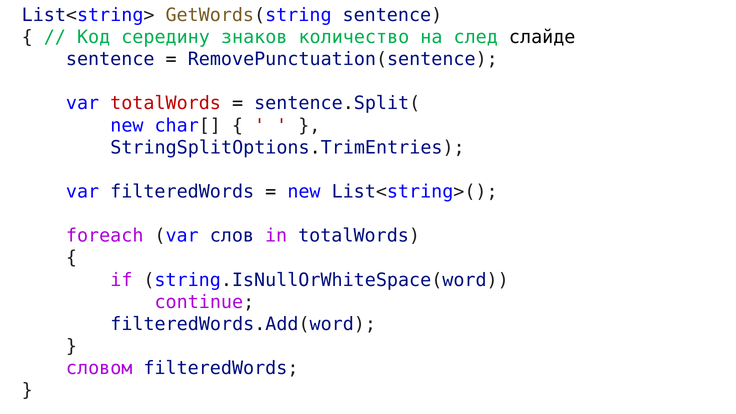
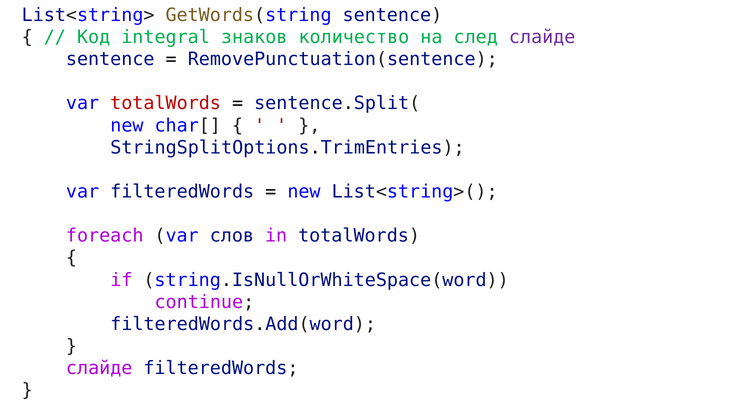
середину: середину -> integral (166, 37)
слайде colour: black -> purple (542, 37)
словом: словом -> слайде (99, 368)
